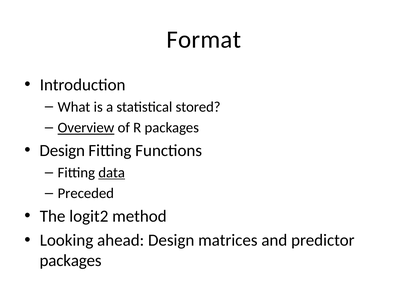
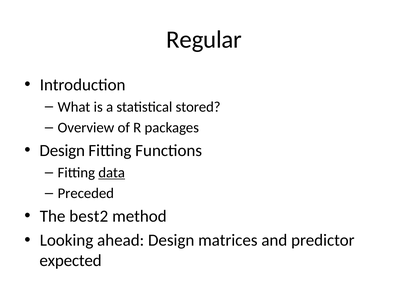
Format: Format -> Regular (204, 39)
Overview underline: present -> none (86, 128)
logit2: logit2 -> best2 (89, 216)
packages: packages -> expected (71, 261)
